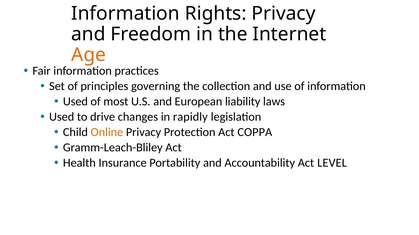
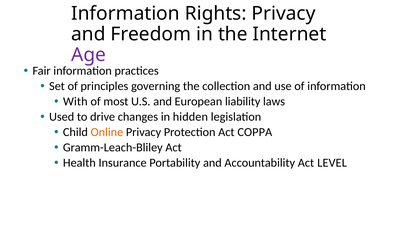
Age colour: orange -> purple (89, 55)
Used: Used -> With (75, 102)
rapidly: rapidly -> hidden (190, 117)
